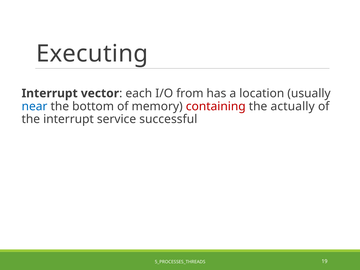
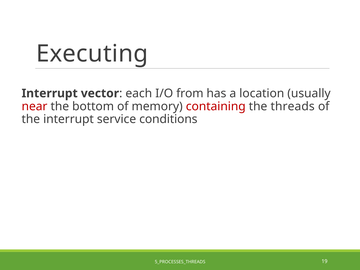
near colour: blue -> red (35, 106)
actually: actually -> threads (293, 106)
successful: successful -> conditions (168, 119)
